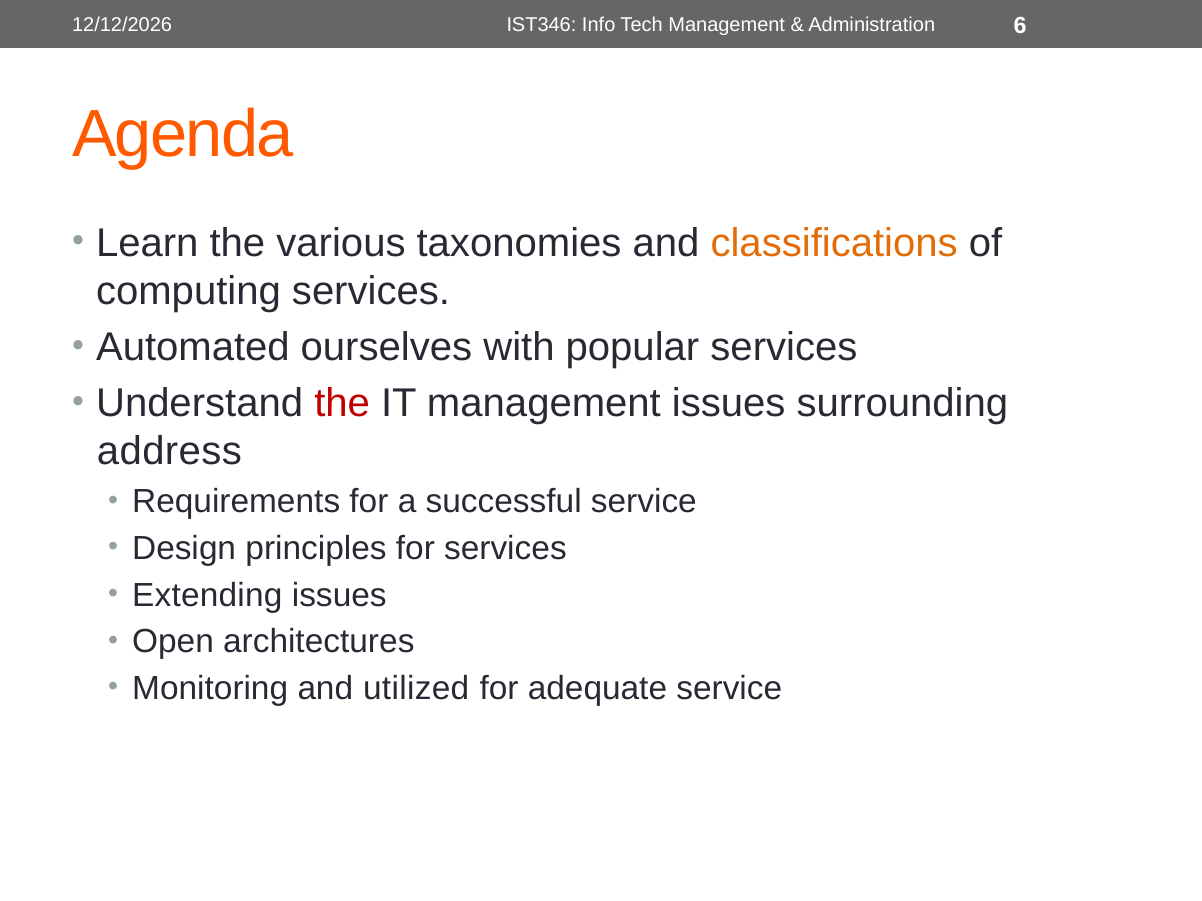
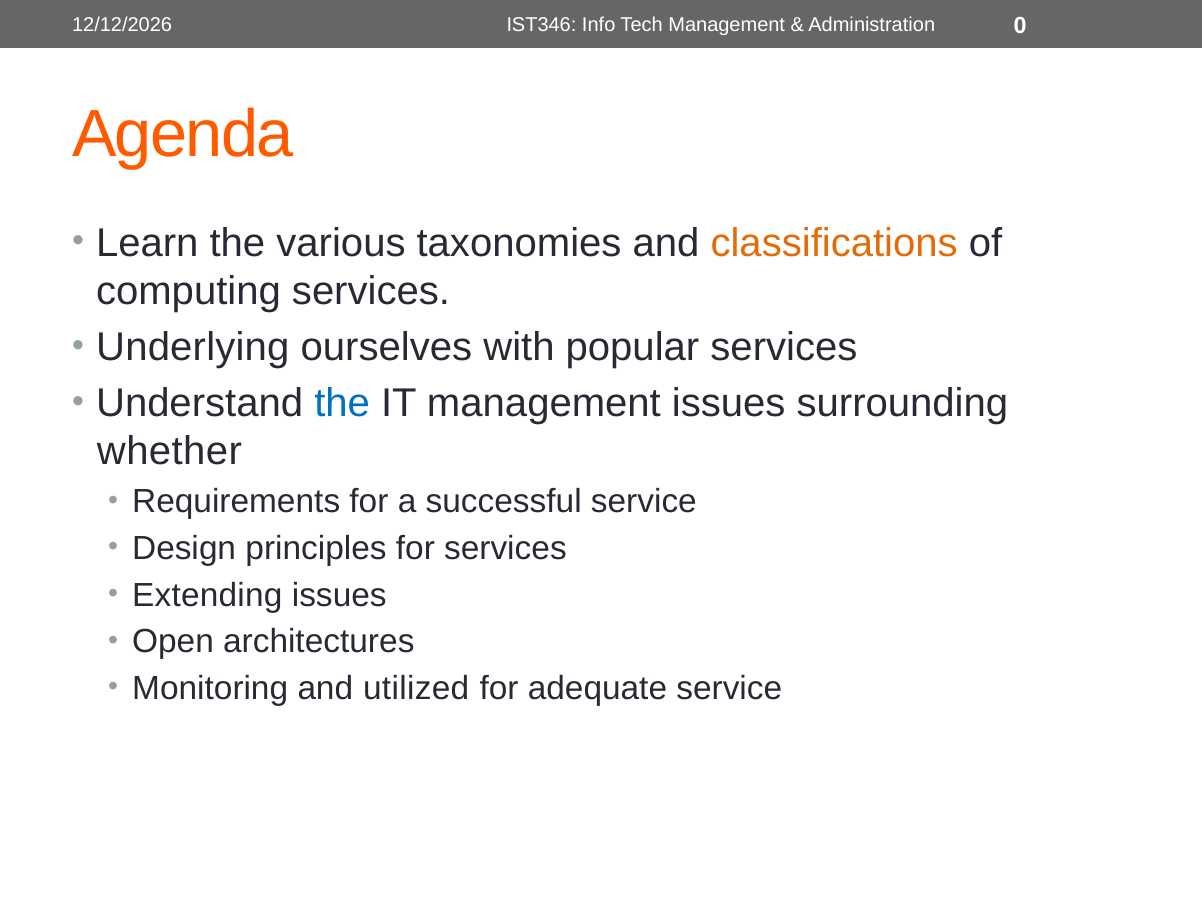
6: 6 -> 0 (1020, 26)
Automated: Automated -> Underlying (193, 347)
the colour: red -> blue (342, 403)
address: address -> whether (169, 452)
